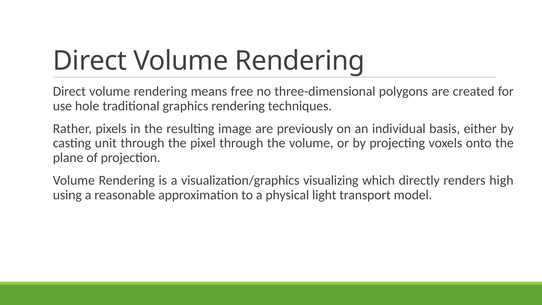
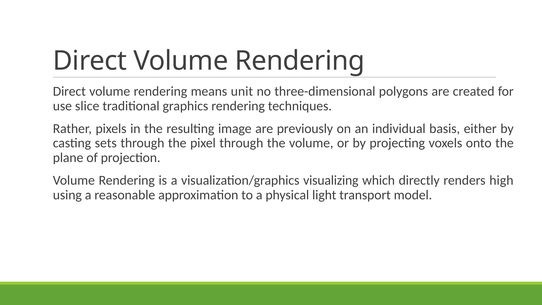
free: free -> unit (242, 91)
hole: hole -> slice (87, 106)
unit: unit -> sets (106, 143)
